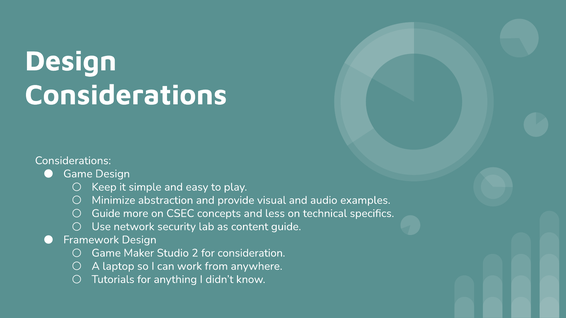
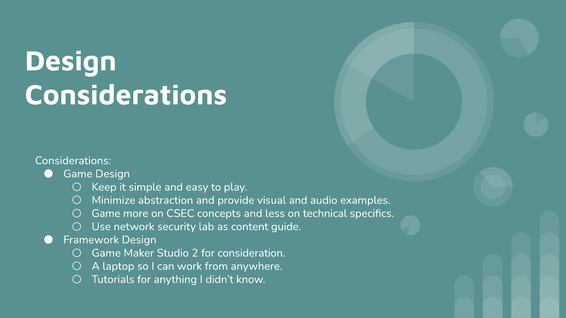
Guide: Guide -> Game (106, 214)
